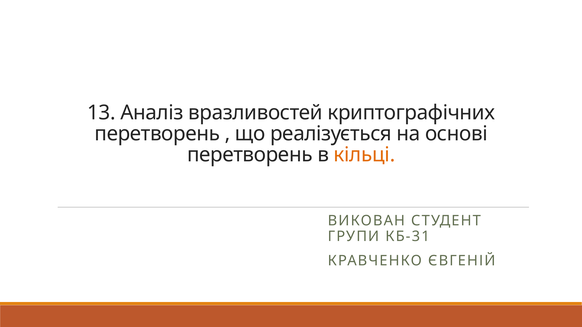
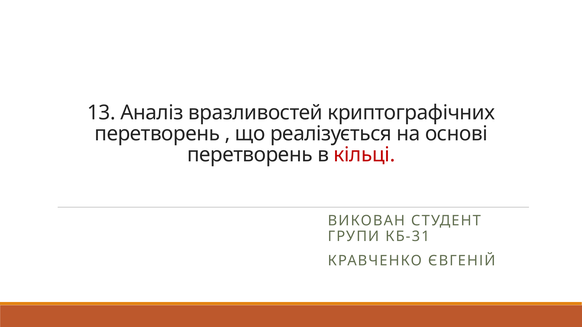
кільці colour: orange -> red (364, 155)
